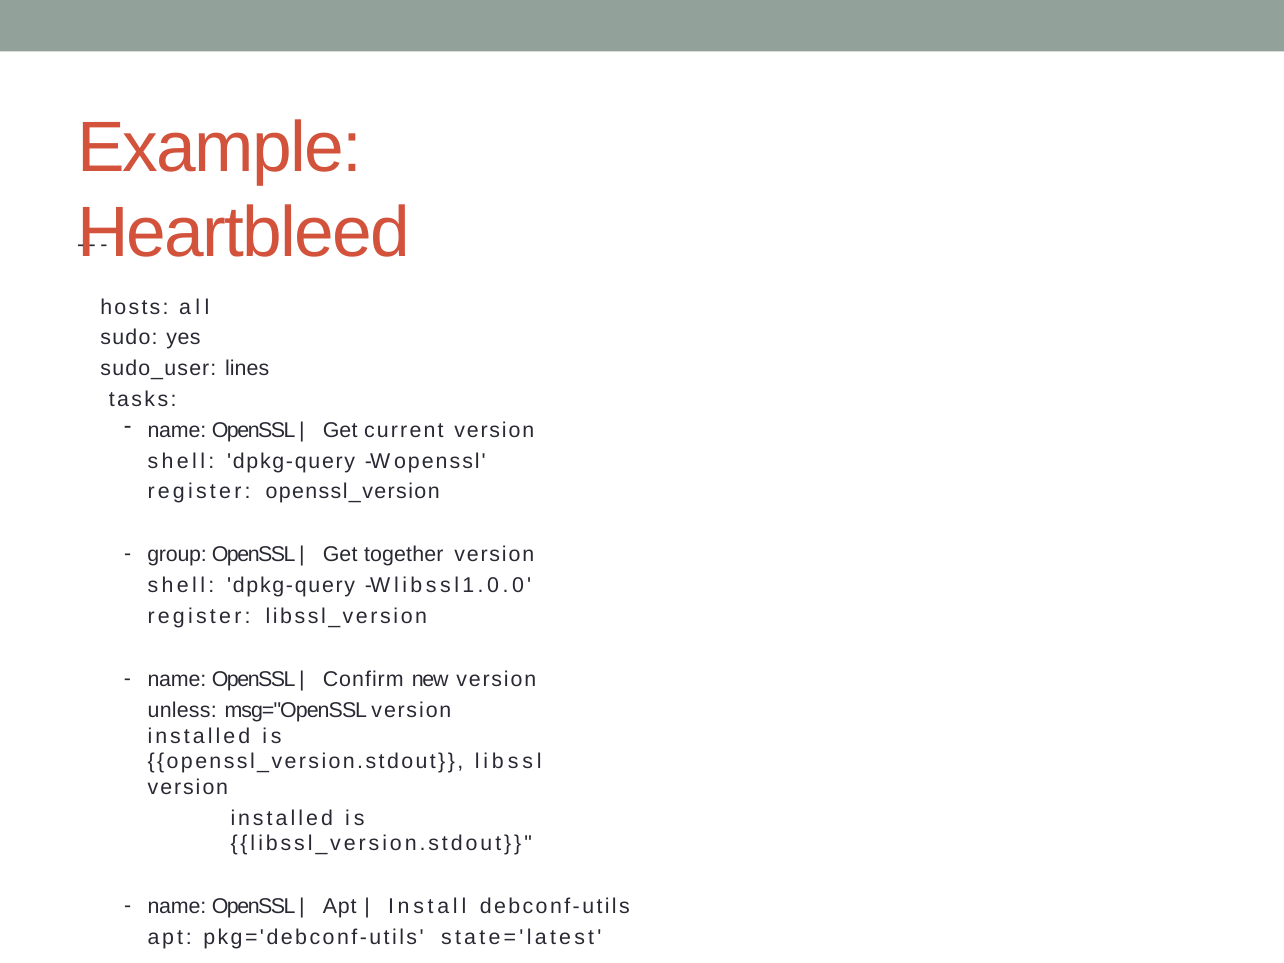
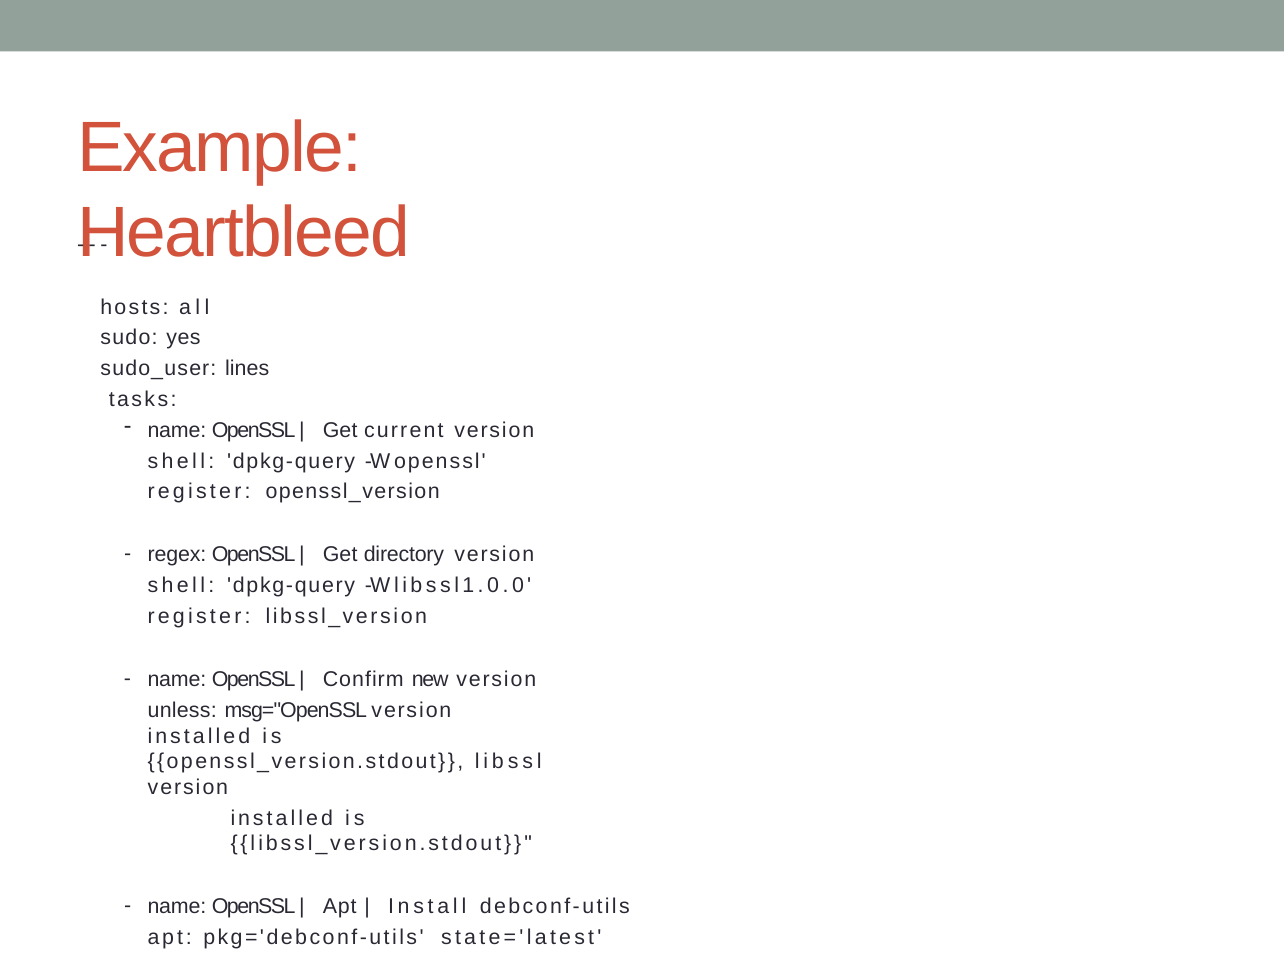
group: group -> regex (177, 555)
together: together -> directory (404, 555)
